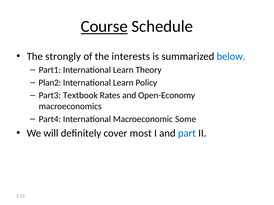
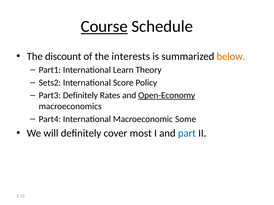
strongly: strongly -> discount (63, 56)
below colour: blue -> orange (231, 56)
Plan2: Plan2 -> Sets2 (50, 83)
Learn: Learn -> Score (123, 83)
Part3 Textbook: Textbook -> Definitely (80, 96)
Open-Economy underline: none -> present (167, 96)
